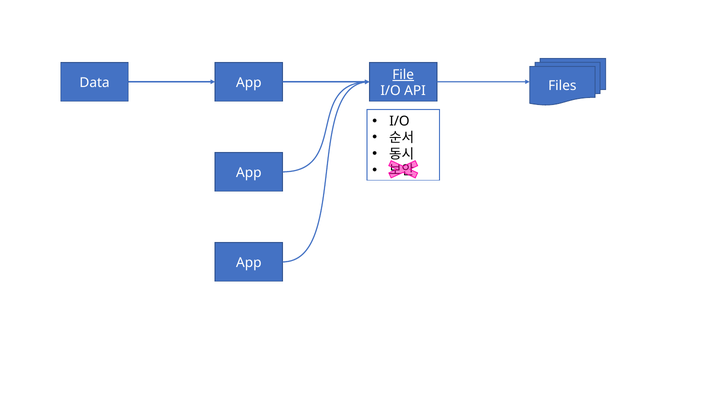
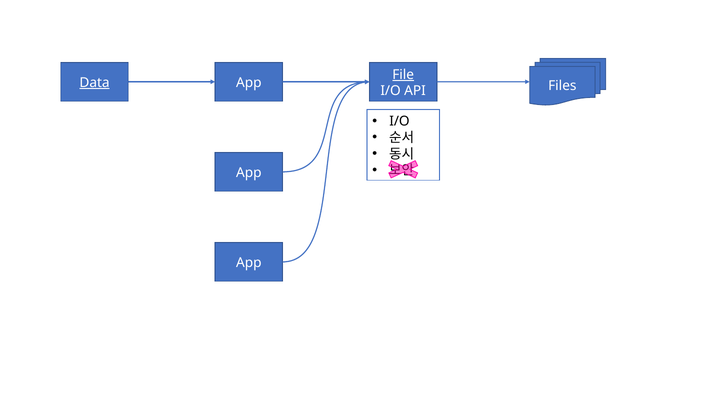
Data underline: none -> present (95, 83)
